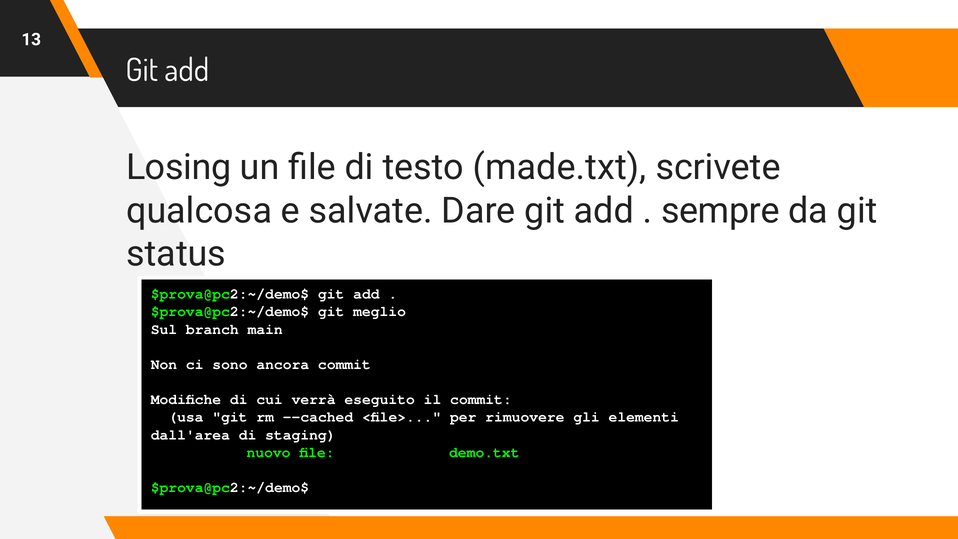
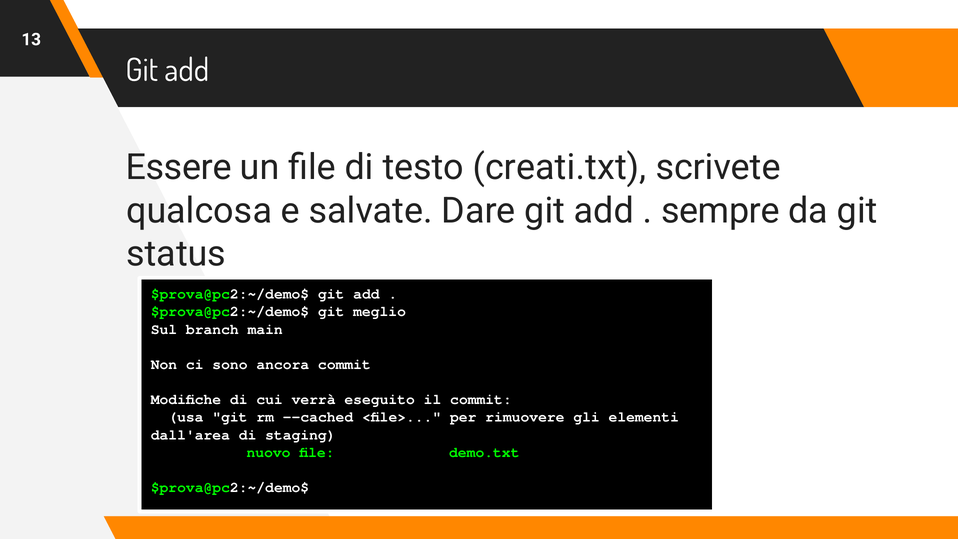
Losing: Losing -> Essere (179, 168)
made.txt: made.txt -> creati.txt (560, 168)
